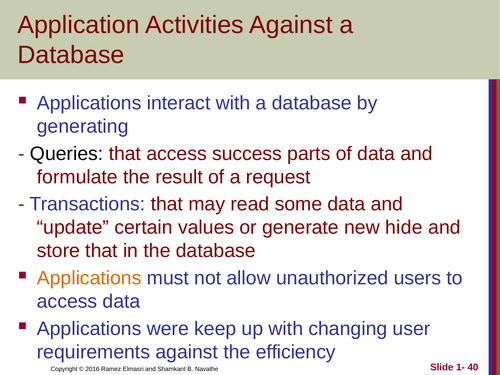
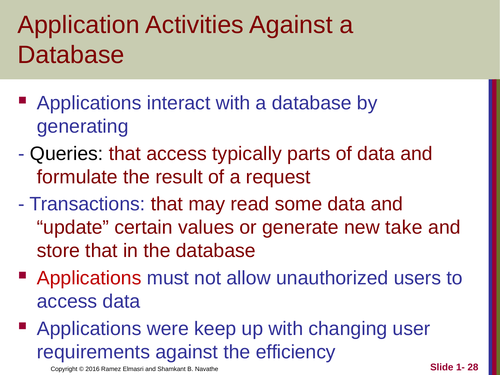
success: success -> typically (247, 154)
hide: hide -> take (404, 228)
Applications colour: orange -> red (89, 278)
40: 40 -> 28 (473, 367)
